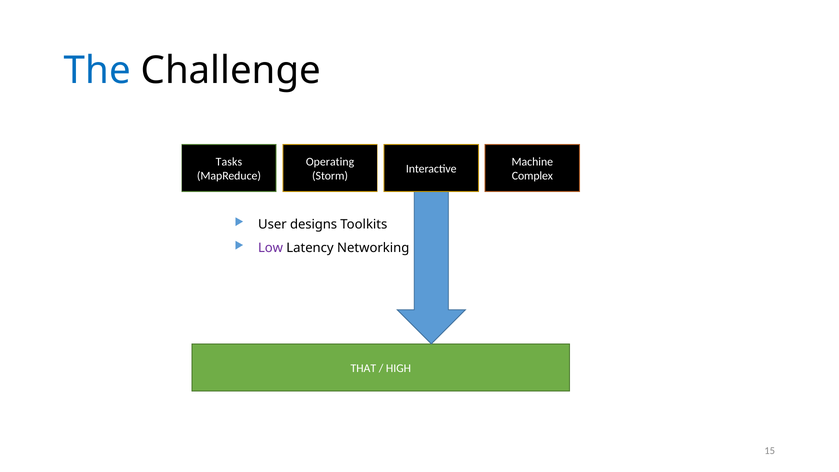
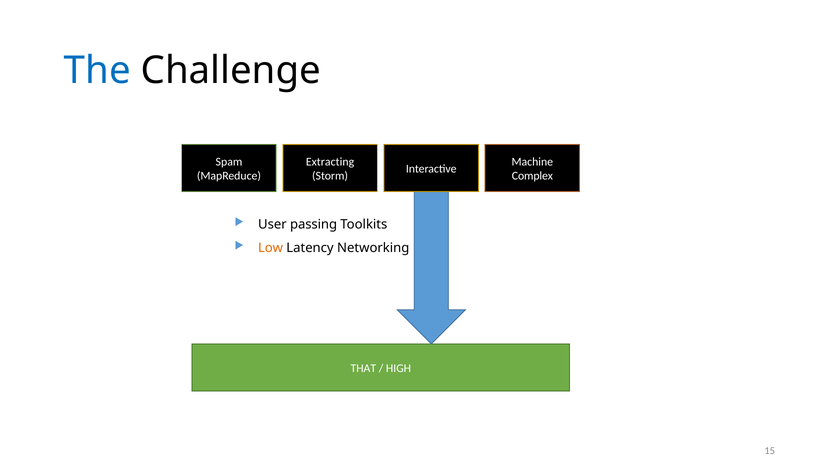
Tasks: Tasks -> Spam (229, 162)
Operating: Operating -> Extracting (330, 162)
designs: designs -> passing (314, 224)
Low colour: purple -> orange (271, 248)
